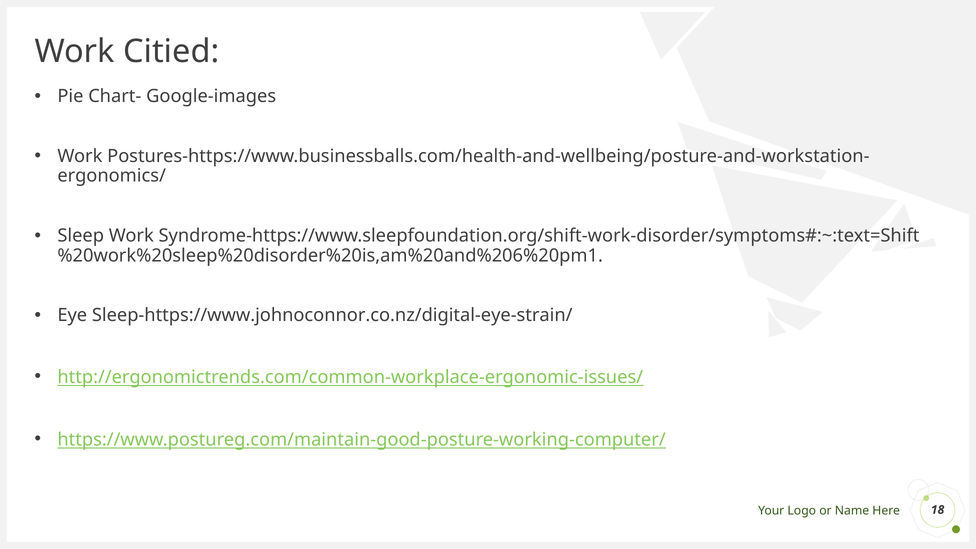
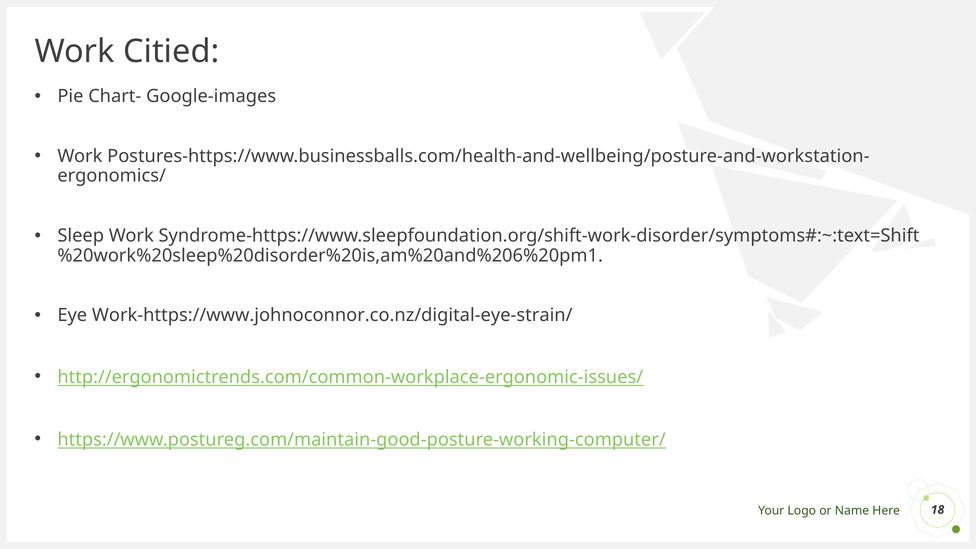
Sleep-https://www.johnoconnor.co.nz/digital-eye-strain/: Sleep-https://www.johnoconnor.co.nz/digital-eye-strain/ -> Work-https://www.johnoconnor.co.nz/digital-eye-strain/ (332, 315)
